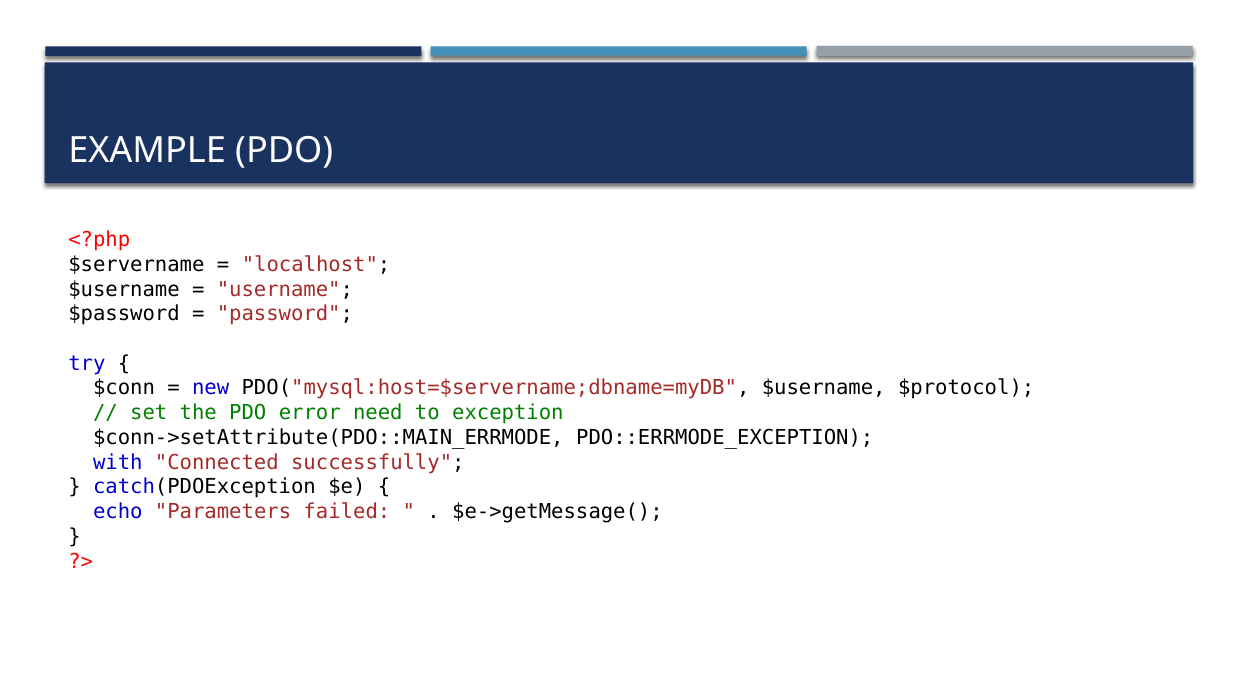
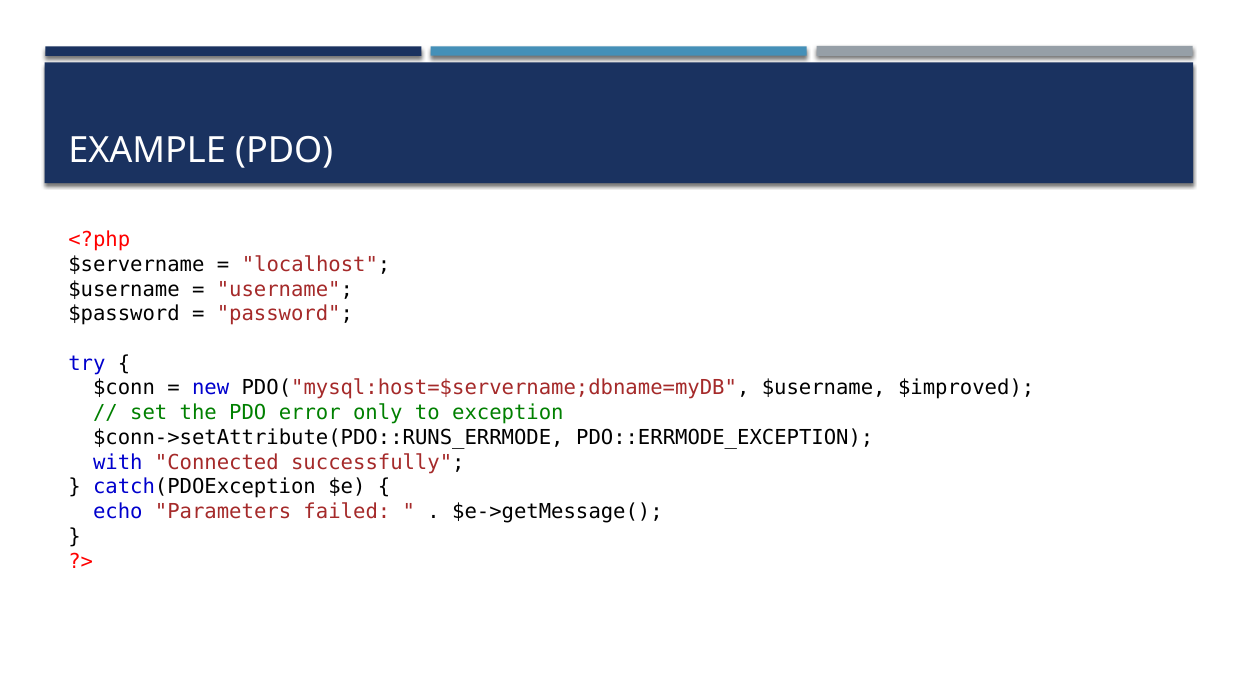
$protocol: $protocol -> $improved (966, 388)
need: need -> only (378, 413)
$conn->setAttribute(PDO::MAIN_ERRMODE: $conn->setAttribute(PDO::MAIN_ERRMODE -> $conn->setAttribute(PDO::RUNS_ERRMODE (328, 438)
